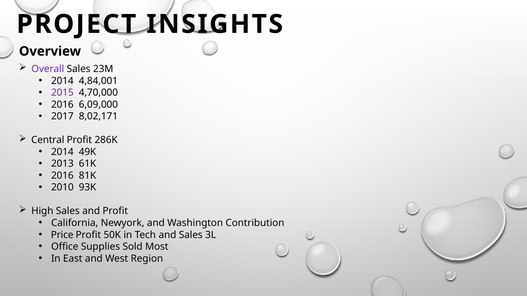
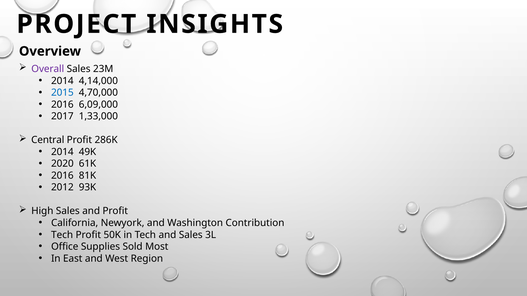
4,84,001: 4,84,001 -> 4,14,000 (98, 81)
2015 colour: purple -> blue (62, 93)
8,02,171: 8,02,171 -> 1,33,000 (98, 117)
2013: 2013 -> 2020 (62, 164)
2010: 2010 -> 2012 (62, 188)
Price: Price -> Tech (62, 235)
